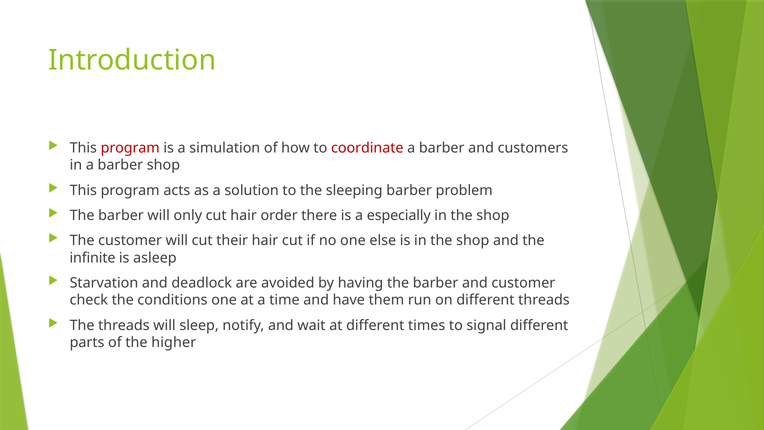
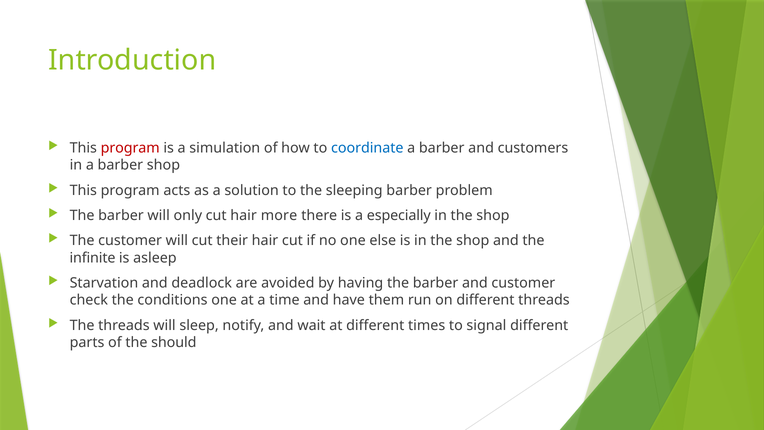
coordinate colour: red -> blue (367, 148)
order: order -> more (279, 215)
higher: higher -> should (174, 342)
